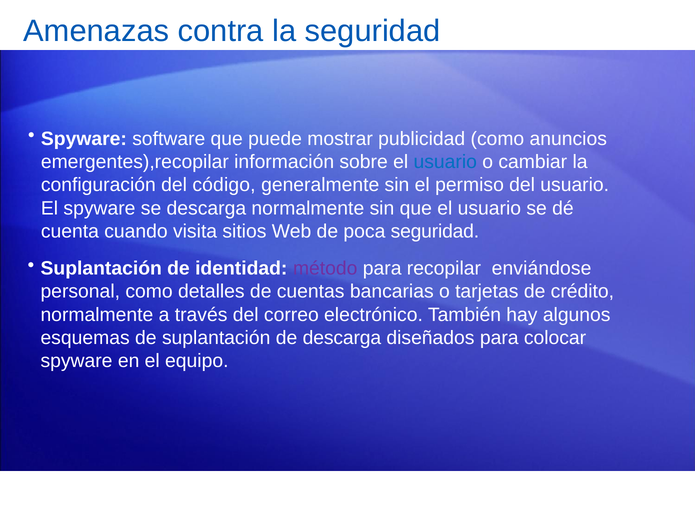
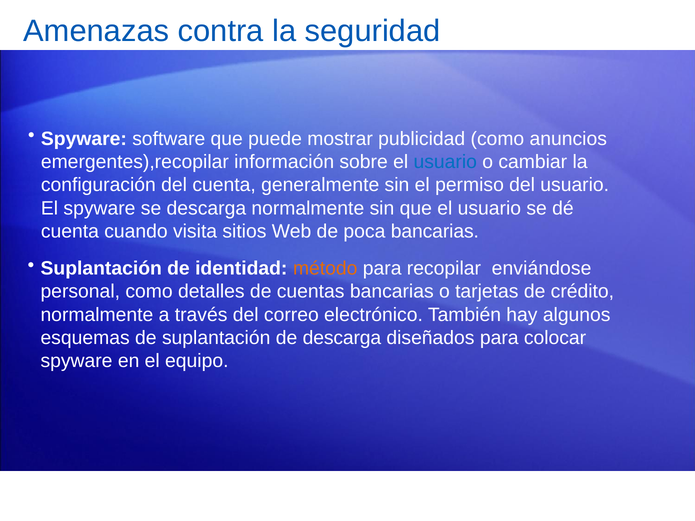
del código: código -> cuenta (224, 185)
poca seguridad: seguridad -> bancarias (435, 231)
método colour: purple -> orange (325, 269)
